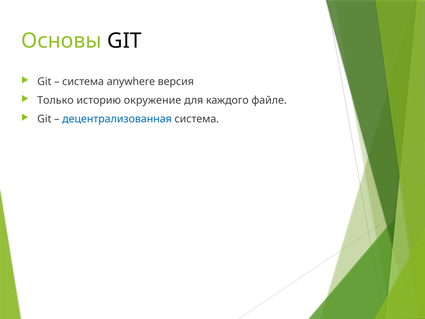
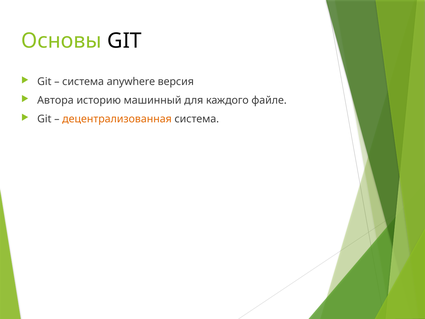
Только: Только -> Автора (55, 100)
окружение: окружение -> машинный (153, 100)
децентрализованная colour: blue -> orange (117, 119)
